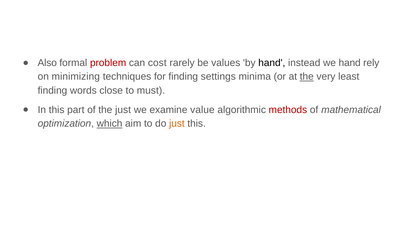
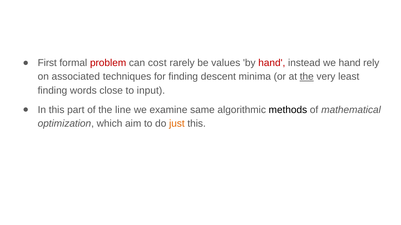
Also: Also -> First (47, 63)
hand colour: black -> red (272, 63)
minimizing: minimizing -> associated (76, 77)
settings: settings -> descent (218, 77)
must: must -> input (151, 91)
the just: just -> line (123, 110)
value: value -> same (202, 110)
methods colour: red -> black (288, 110)
which underline: present -> none (110, 124)
